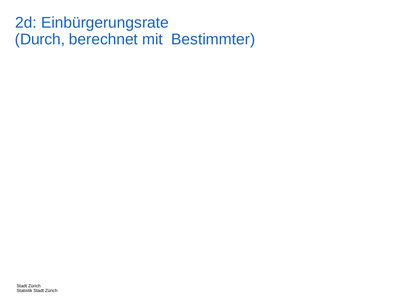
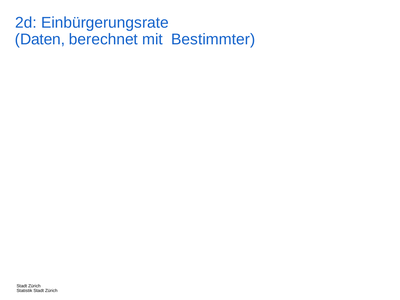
Durch: Durch -> Daten (40, 39)
